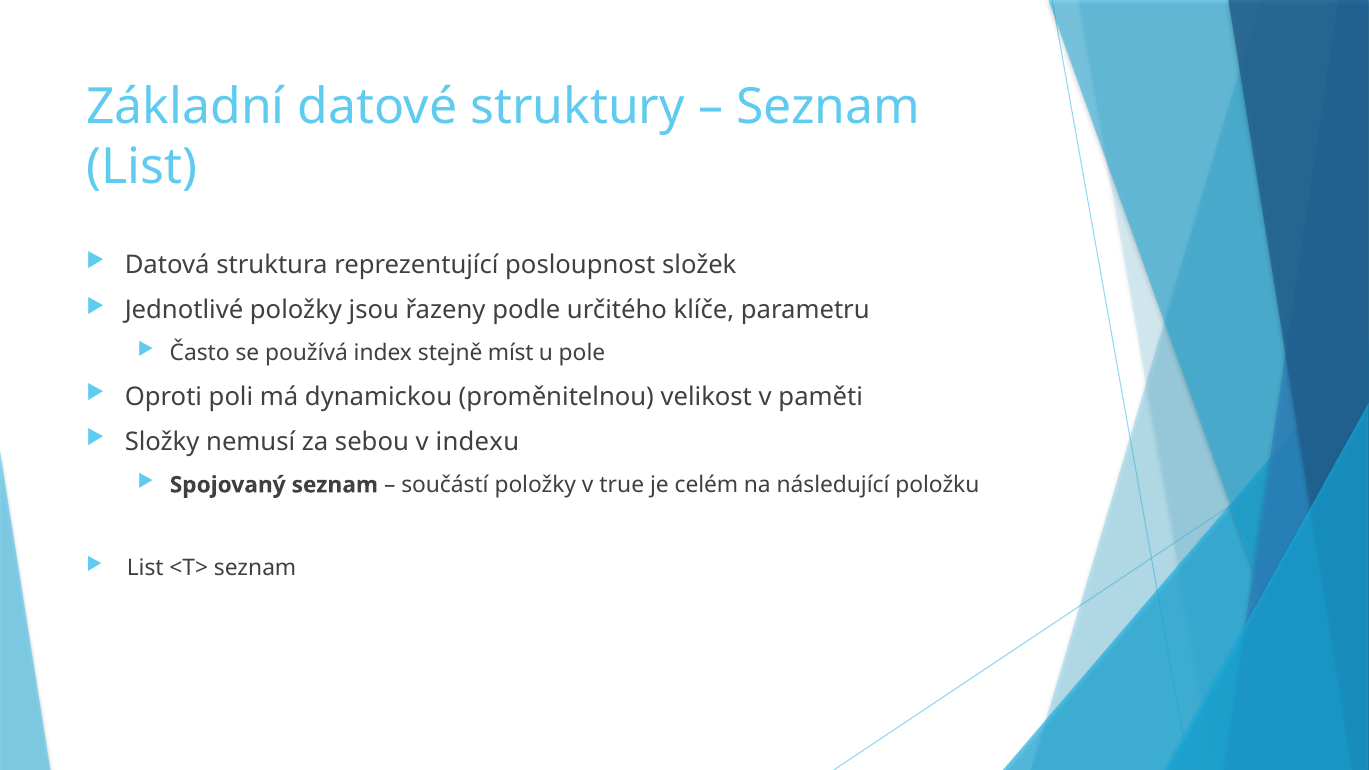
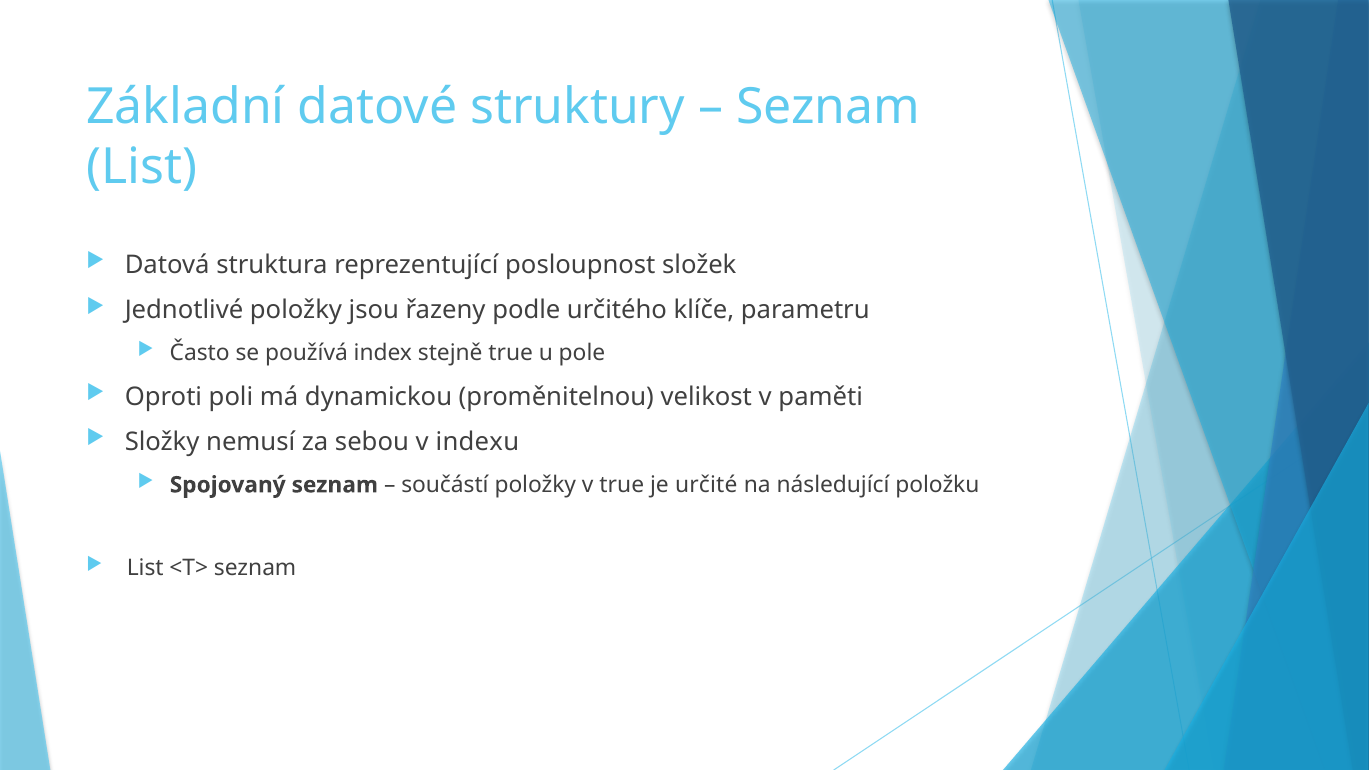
stejně míst: míst -> true (511, 353)
celém: celém -> určité (706, 485)
